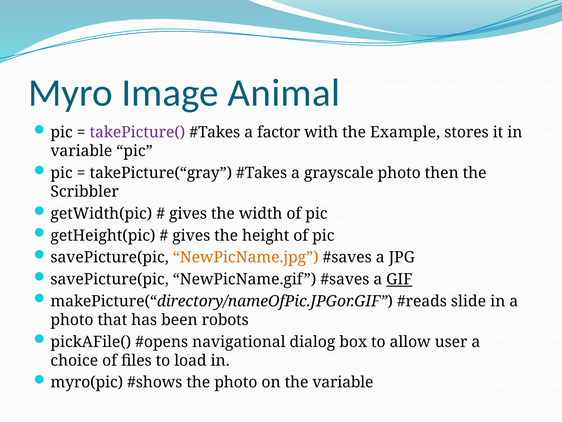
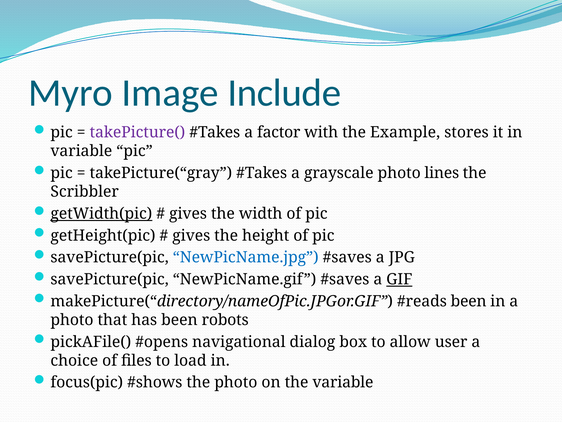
Animal: Animal -> Include (284, 93)
then: then -> lines (442, 173)
getWidth(pic underline: none -> present (101, 213)
NewPicName.jpg colour: orange -> blue (246, 257)
slide: slide -> been (469, 301)
myro(pic: myro(pic -> focus(pic (87, 382)
